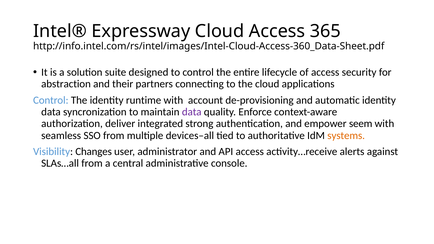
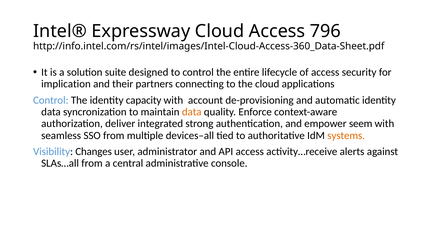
365: 365 -> 796 (325, 31)
abstraction: abstraction -> implication (66, 84)
runtime: runtime -> capacity (144, 100)
data colour: purple -> orange (192, 112)
